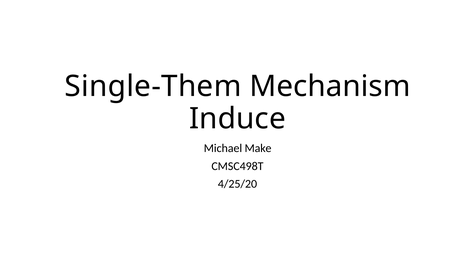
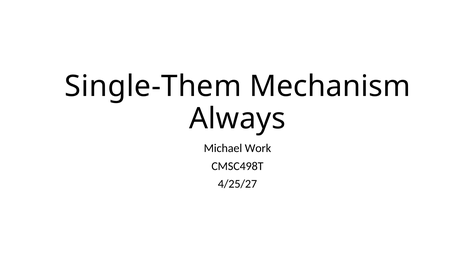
Induce: Induce -> Always (237, 119)
Make: Make -> Work (258, 148)
4/25/20: 4/25/20 -> 4/25/27 (237, 184)
